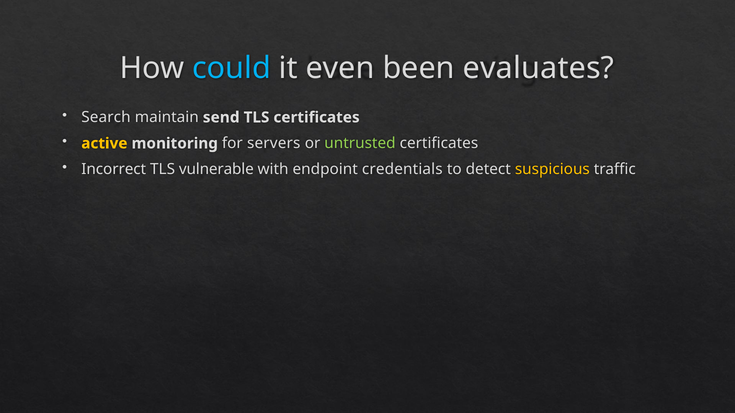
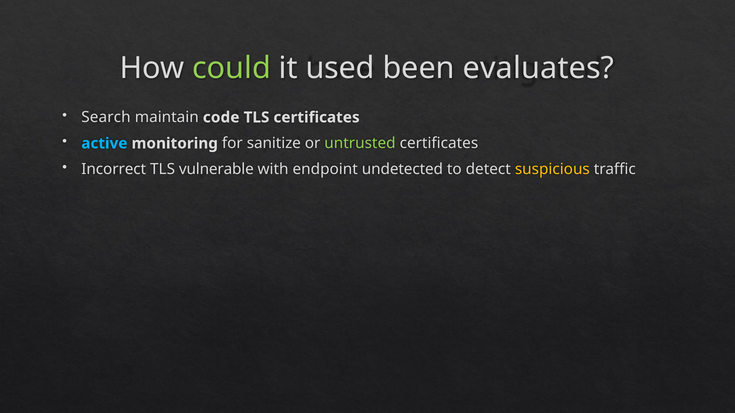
could colour: light blue -> light green (232, 68)
even: even -> used (340, 68)
send: send -> code (221, 117)
active colour: yellow -> light blue (104, 143)
servers: servers -> sanitize (274, 143)
credentials: credentials -> undetected (402, 170)
